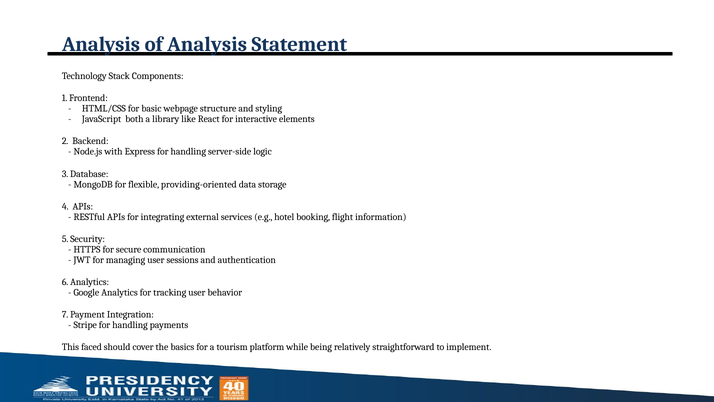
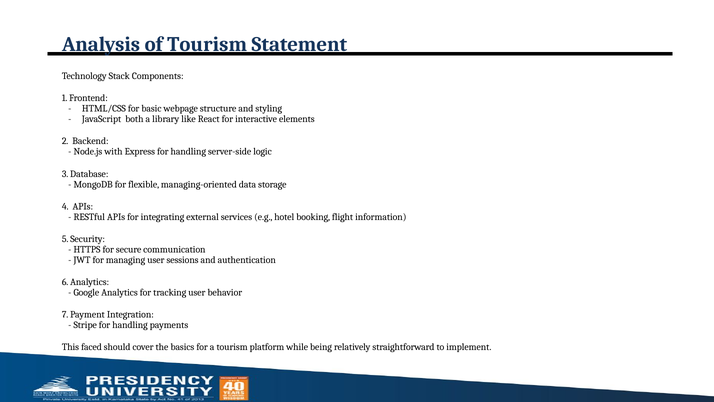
of Analysis: Analysis -> Tourism (207, 44)
providing-oriented: providing-oriented -> managing-oriented (199, 184)
